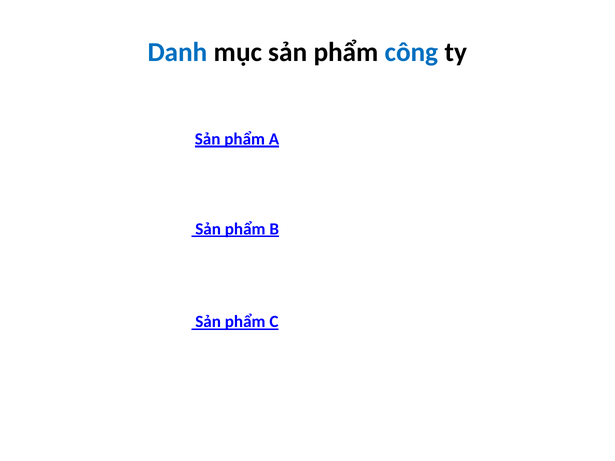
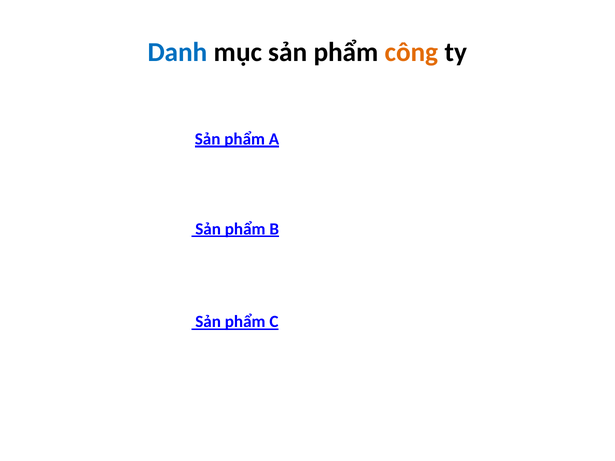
công colour: blue -> orange (412, 52)
